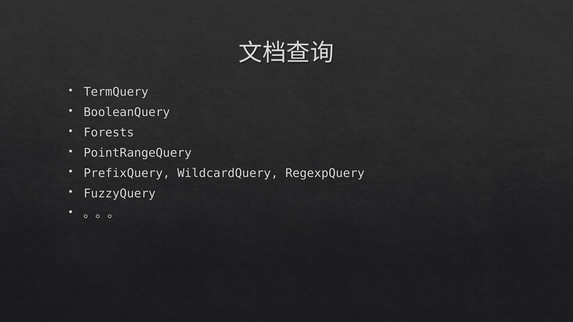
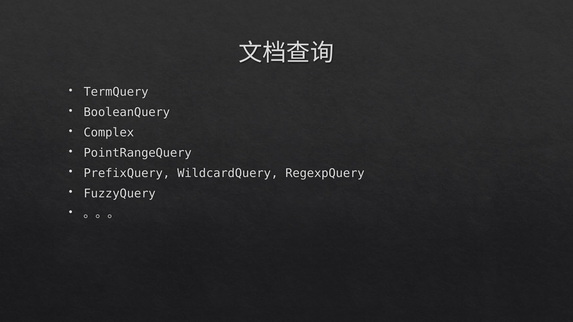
Forests: Forests -> Complex (109, 133)
